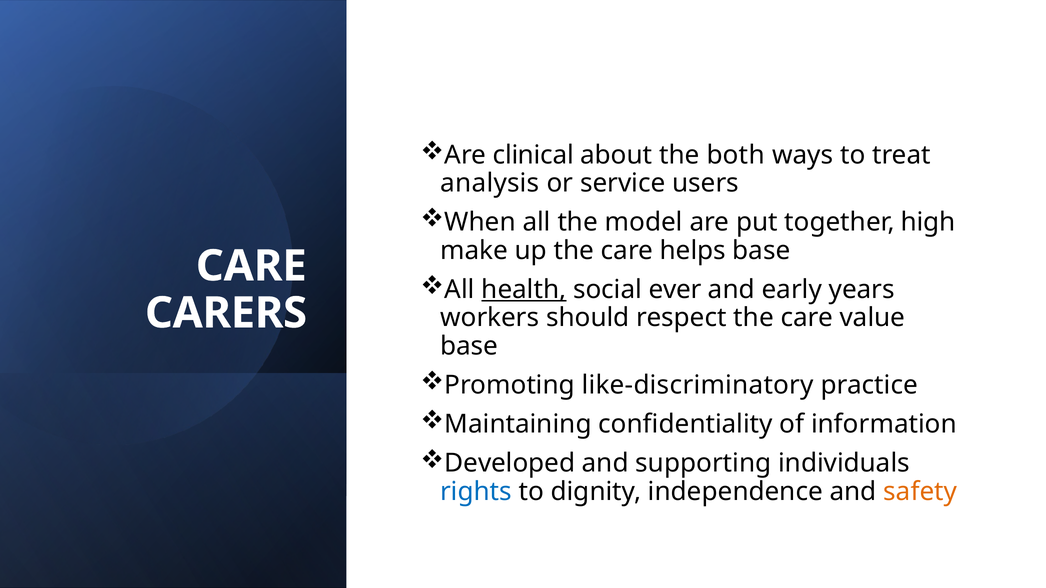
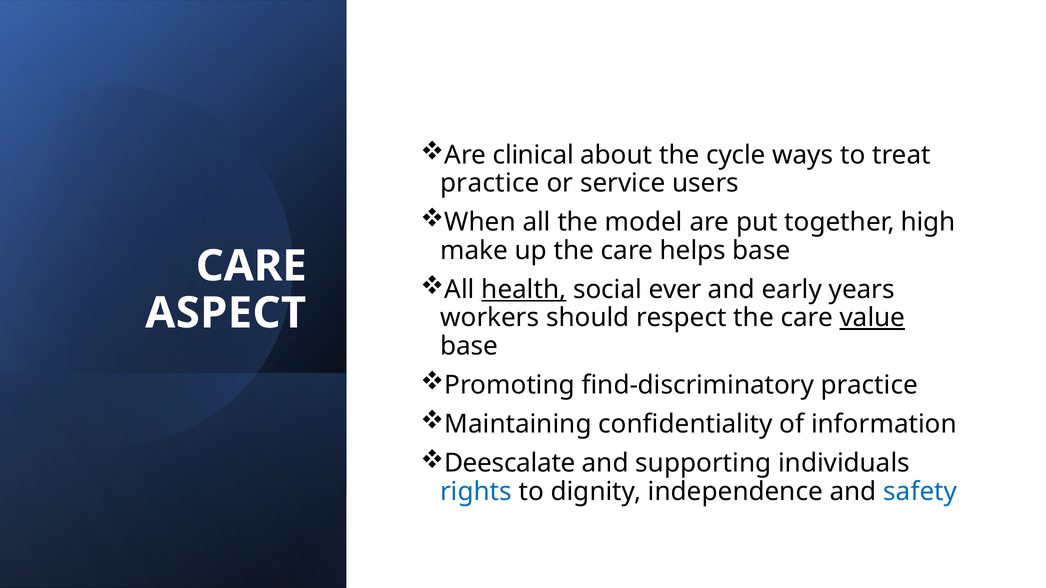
both: both -> cycle (736, 155)
analysis: analysis -> practice (490, 183)
CARERS: CARERS -> ASPECT (226, 313)
value underline: none -> present (872, 318)
like-discriminatory: like-discriminatory -> find-discriminatory (698, 385)
Developed: Developed -> Deescalate (510, 464)
safety colour: orange -> blue (920, 492)
